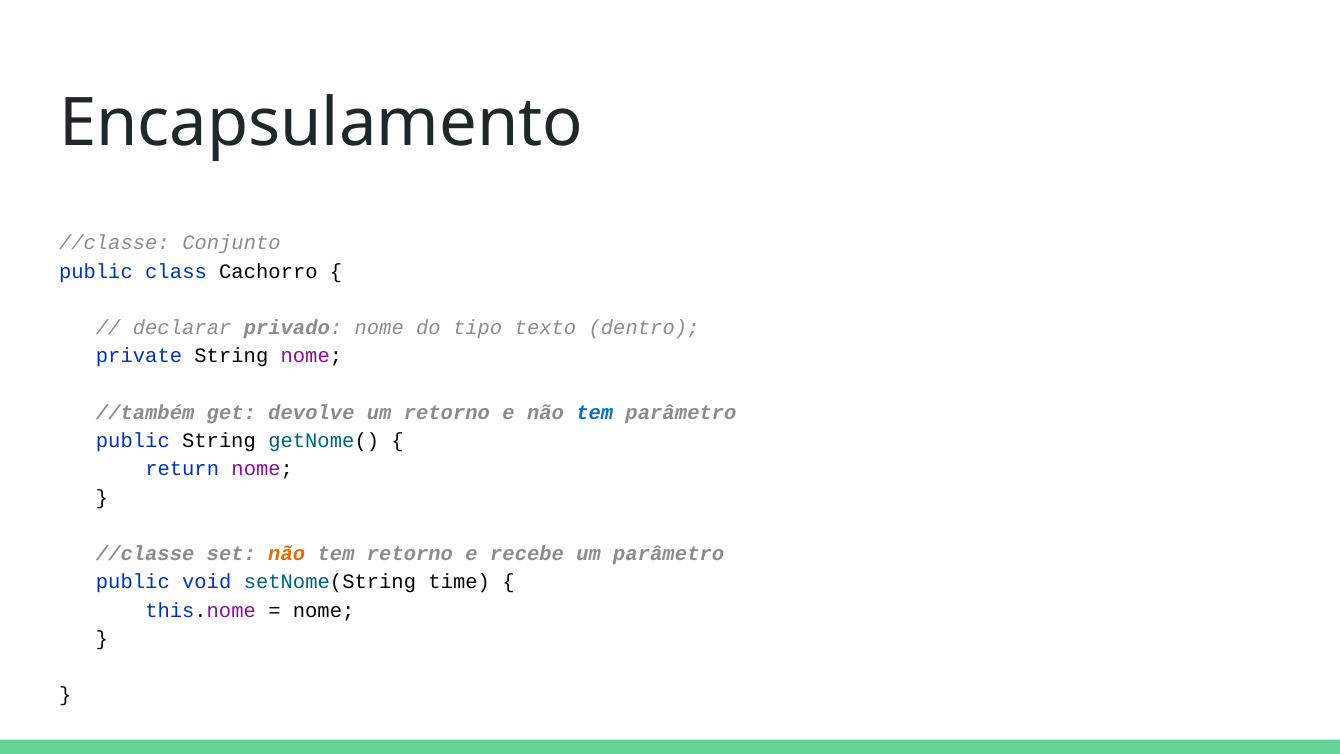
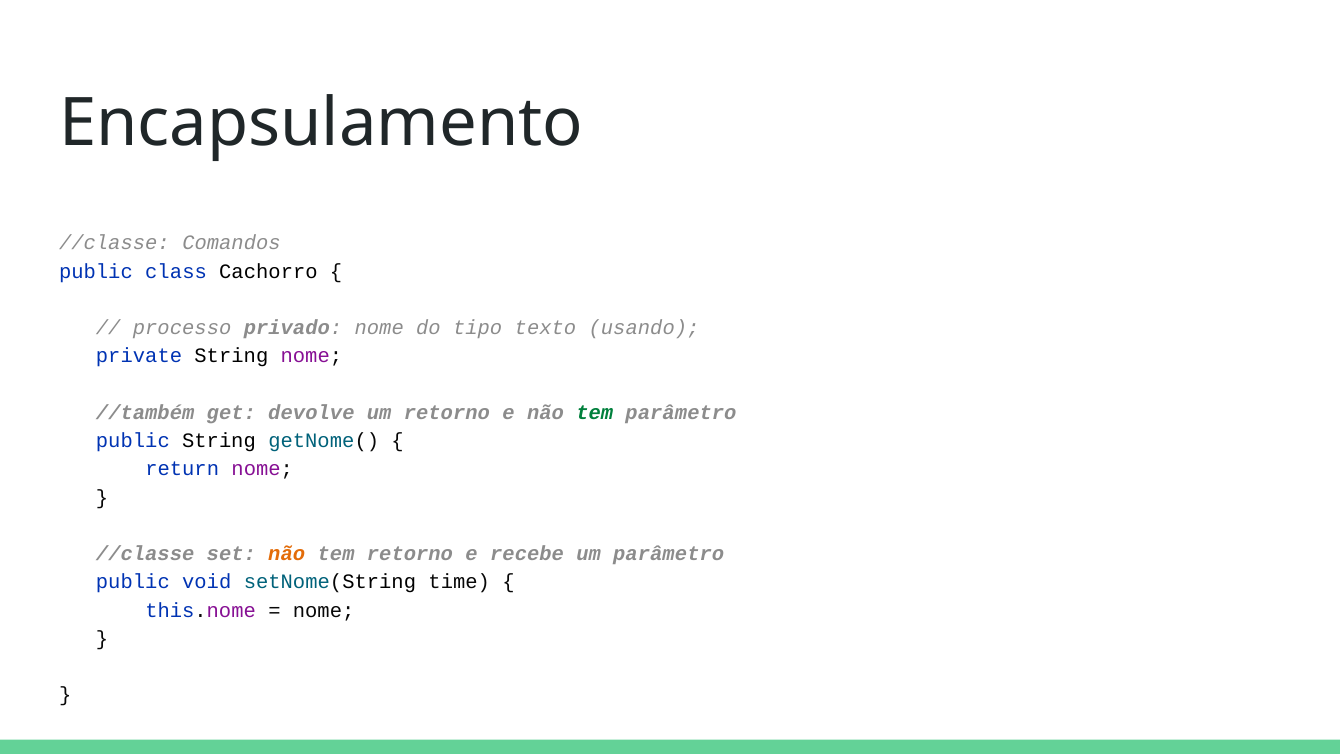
Conjunto: Conjunto -> Comandos (231, 243)
declarar: declarar -> processo (182, 328)
dentro: dentro -> usando (644, 328)
tem colour: blue -> green (595, 412)
